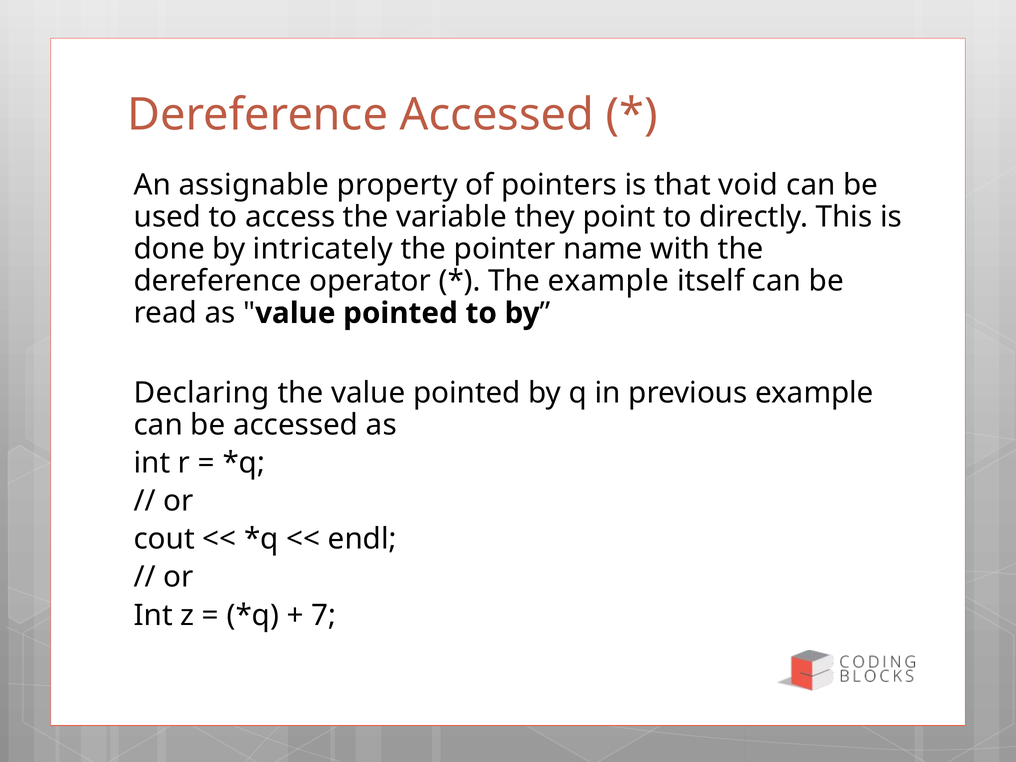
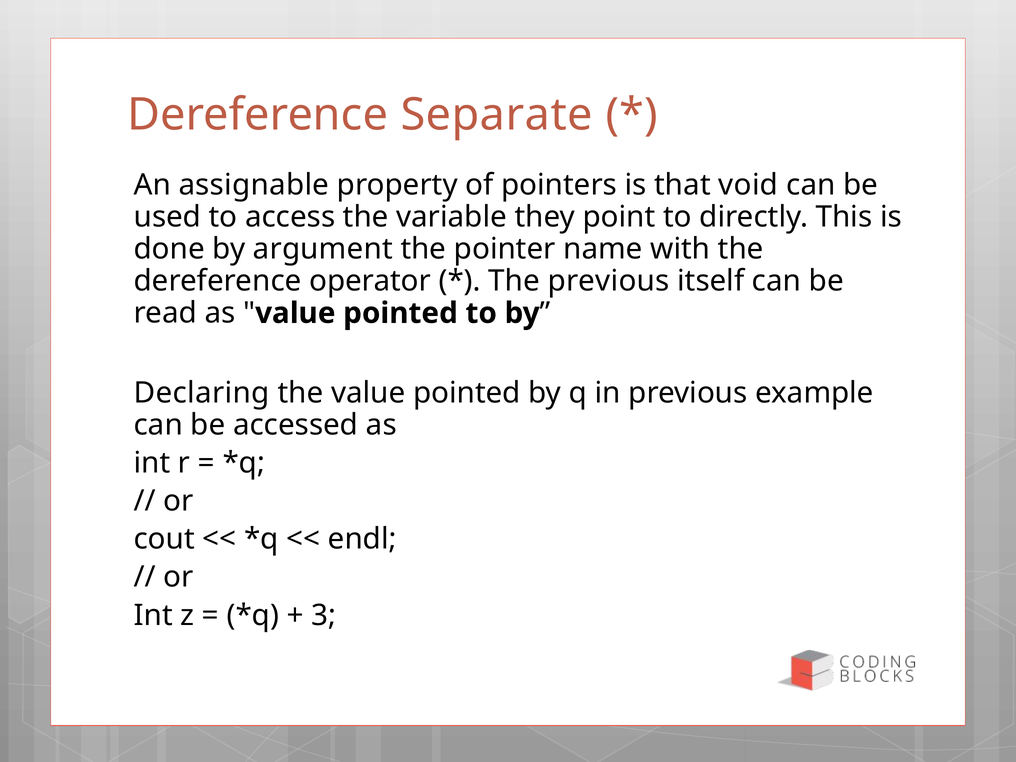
Dereference Accessed: Accessed -> Separate (497, 115)
intricately: intricately -> argument (323, 249)
The example: example -> previous (609, 281)
7: 7 -> 3 (324, 615)
